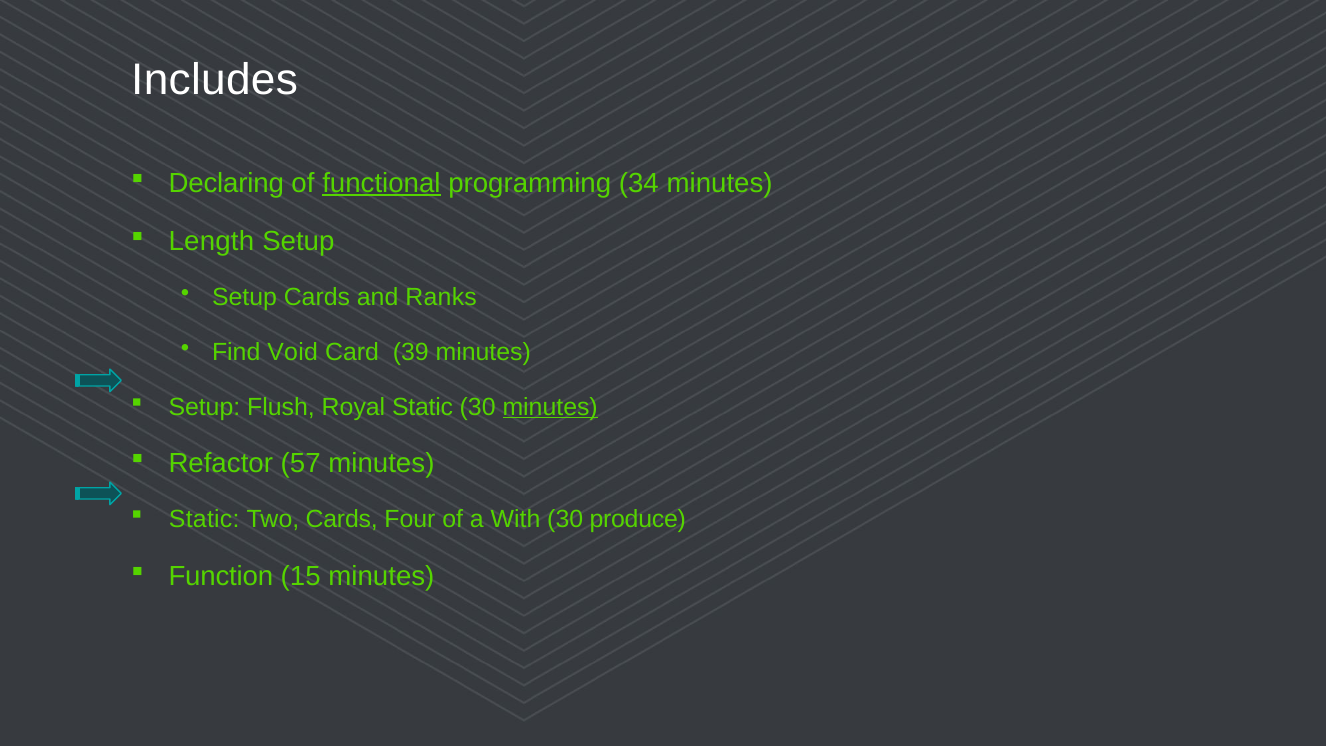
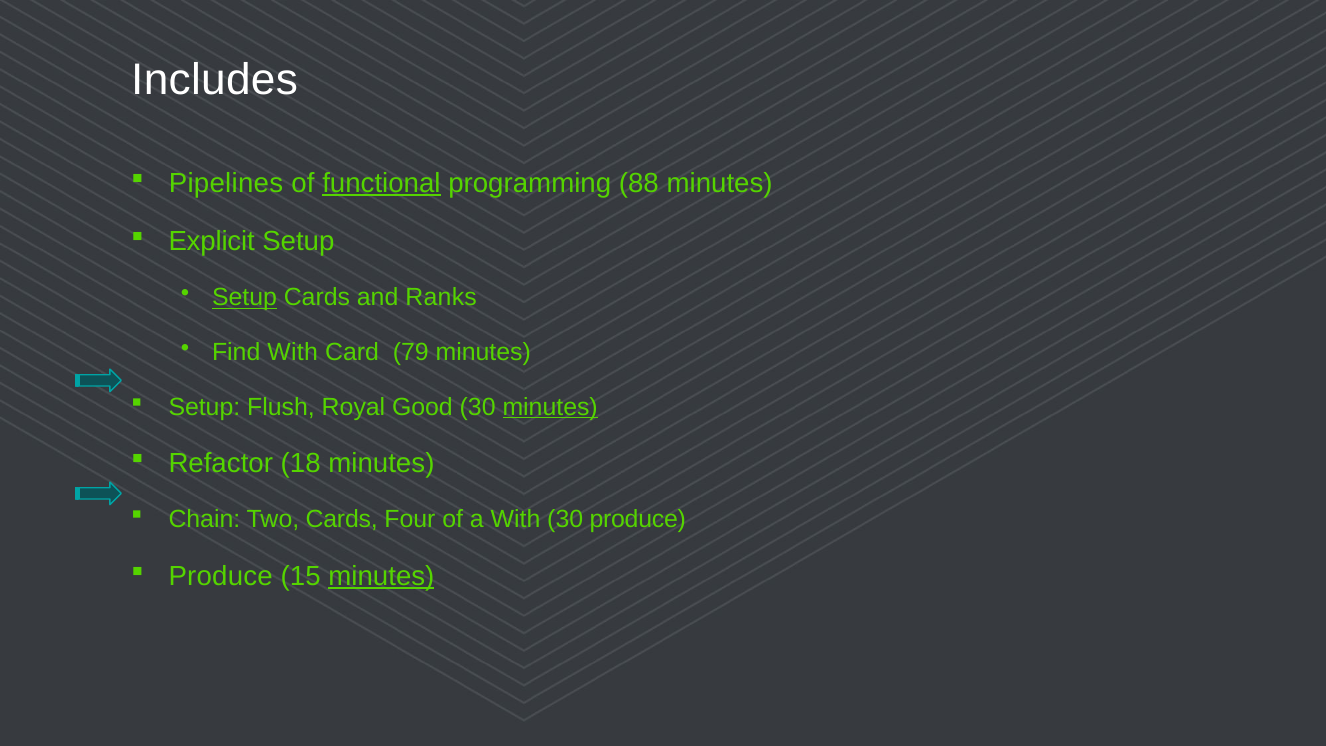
Declaring: Declaring -> Pipelines (226, 183)
34: 34 -> 88 (639, 183)
Length: Length -> Explicit (212, 241)
Setup underline: none -> present (244, 298)
Find Void: Void -> With (293, 352)
39: 39 -> 79 (411, 352)
Royal Static: Static -> Good (422, 407)
57: 57 -> 18 (301, 464)
Static: Static -> Chain (204, 520)
Function: Function -> Produce (221, 576)
minutes underline: none -> present (381, 576)
